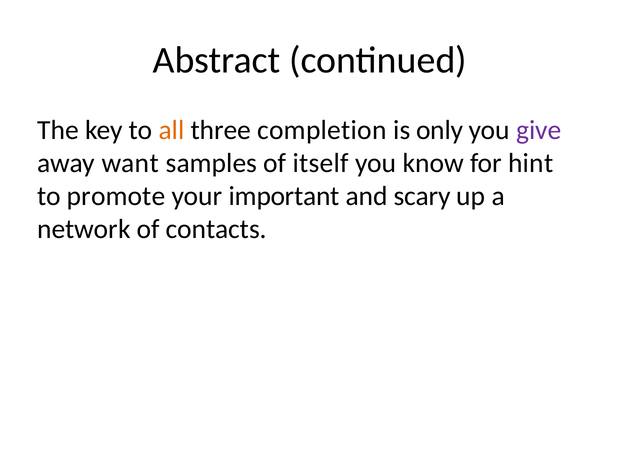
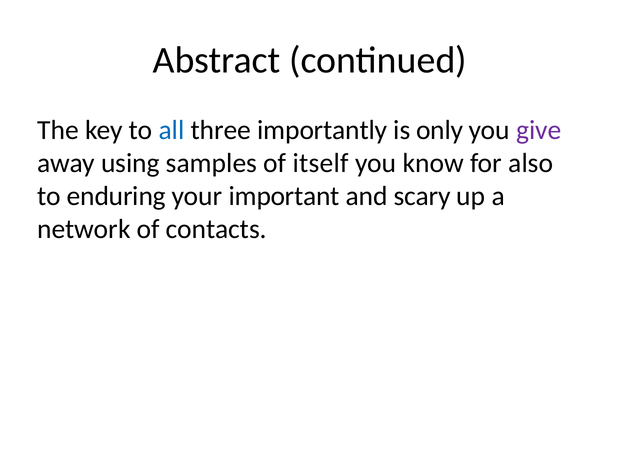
all colour: orange -> blue (172, 130)
completion: completion -> importantly (322, 130)
want: want -> using (130, 163)
hint: hint -> also (531, 163)
promote: promote -> enduring (116, 196)
